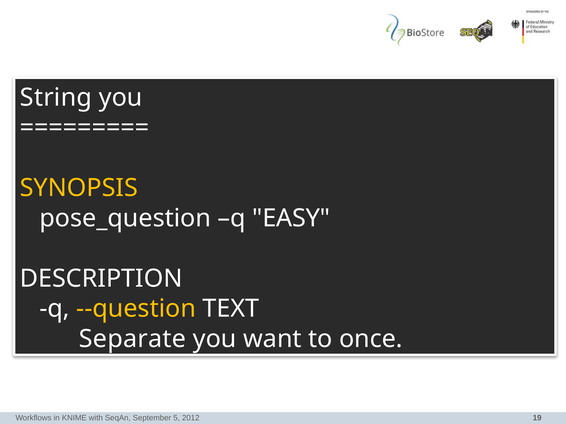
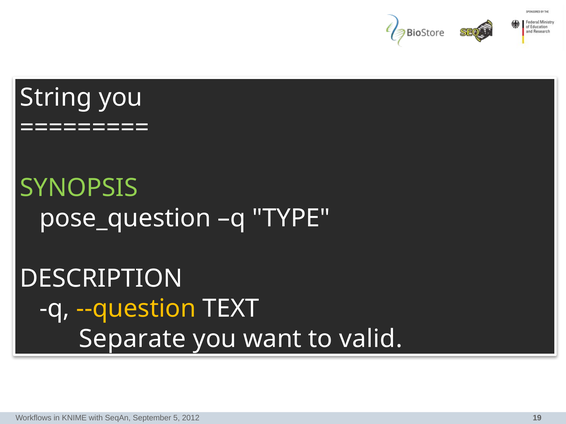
SYNOPSIS colour: yellow -> light green (79, 188)
EASY: EASY -> TYPE (291, 218)
once: once -> valid (371, 339)
